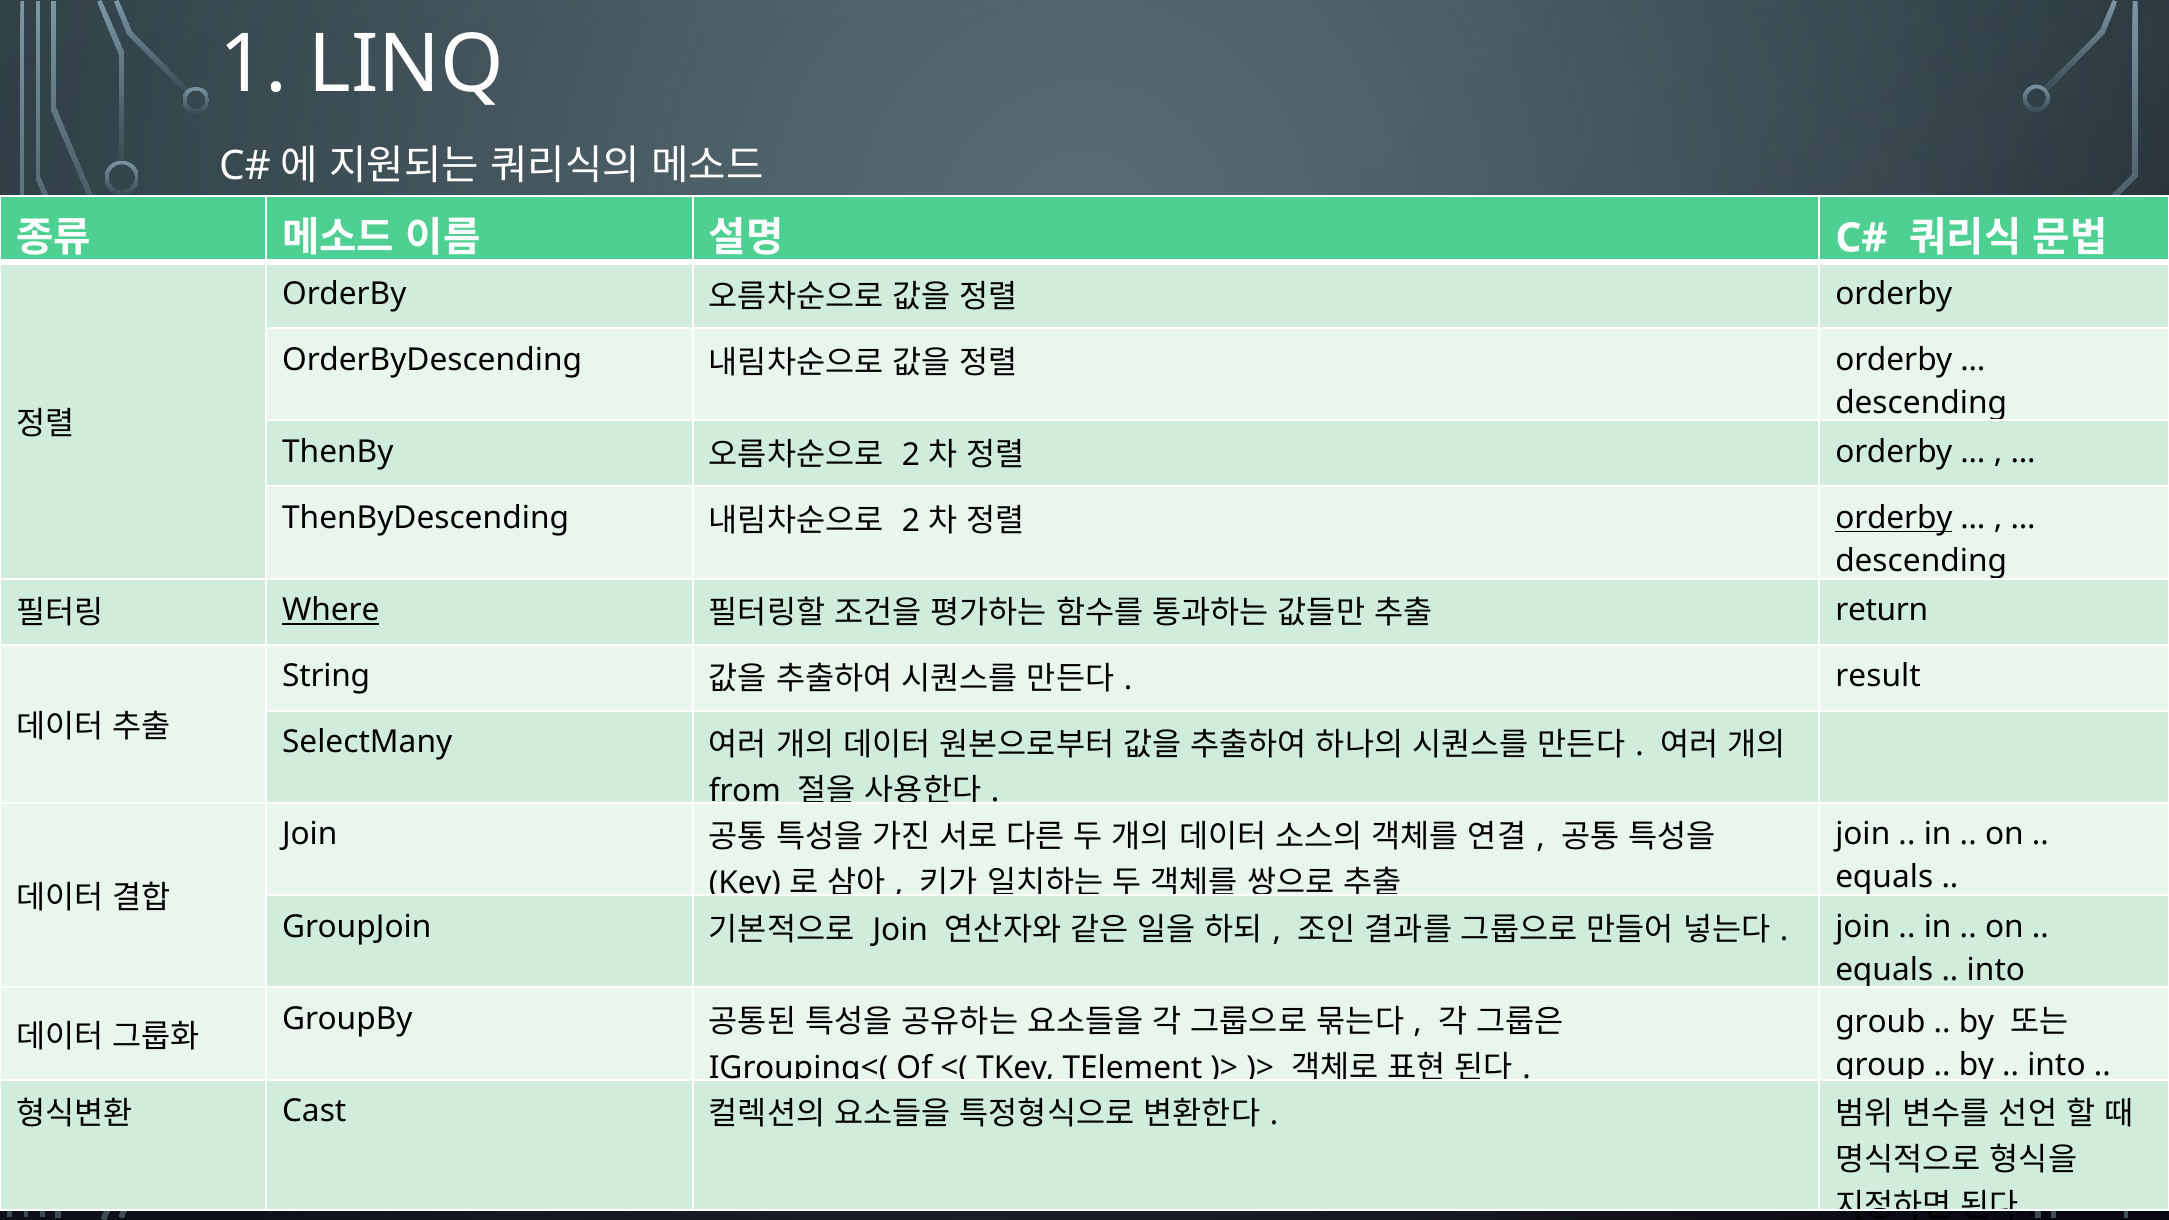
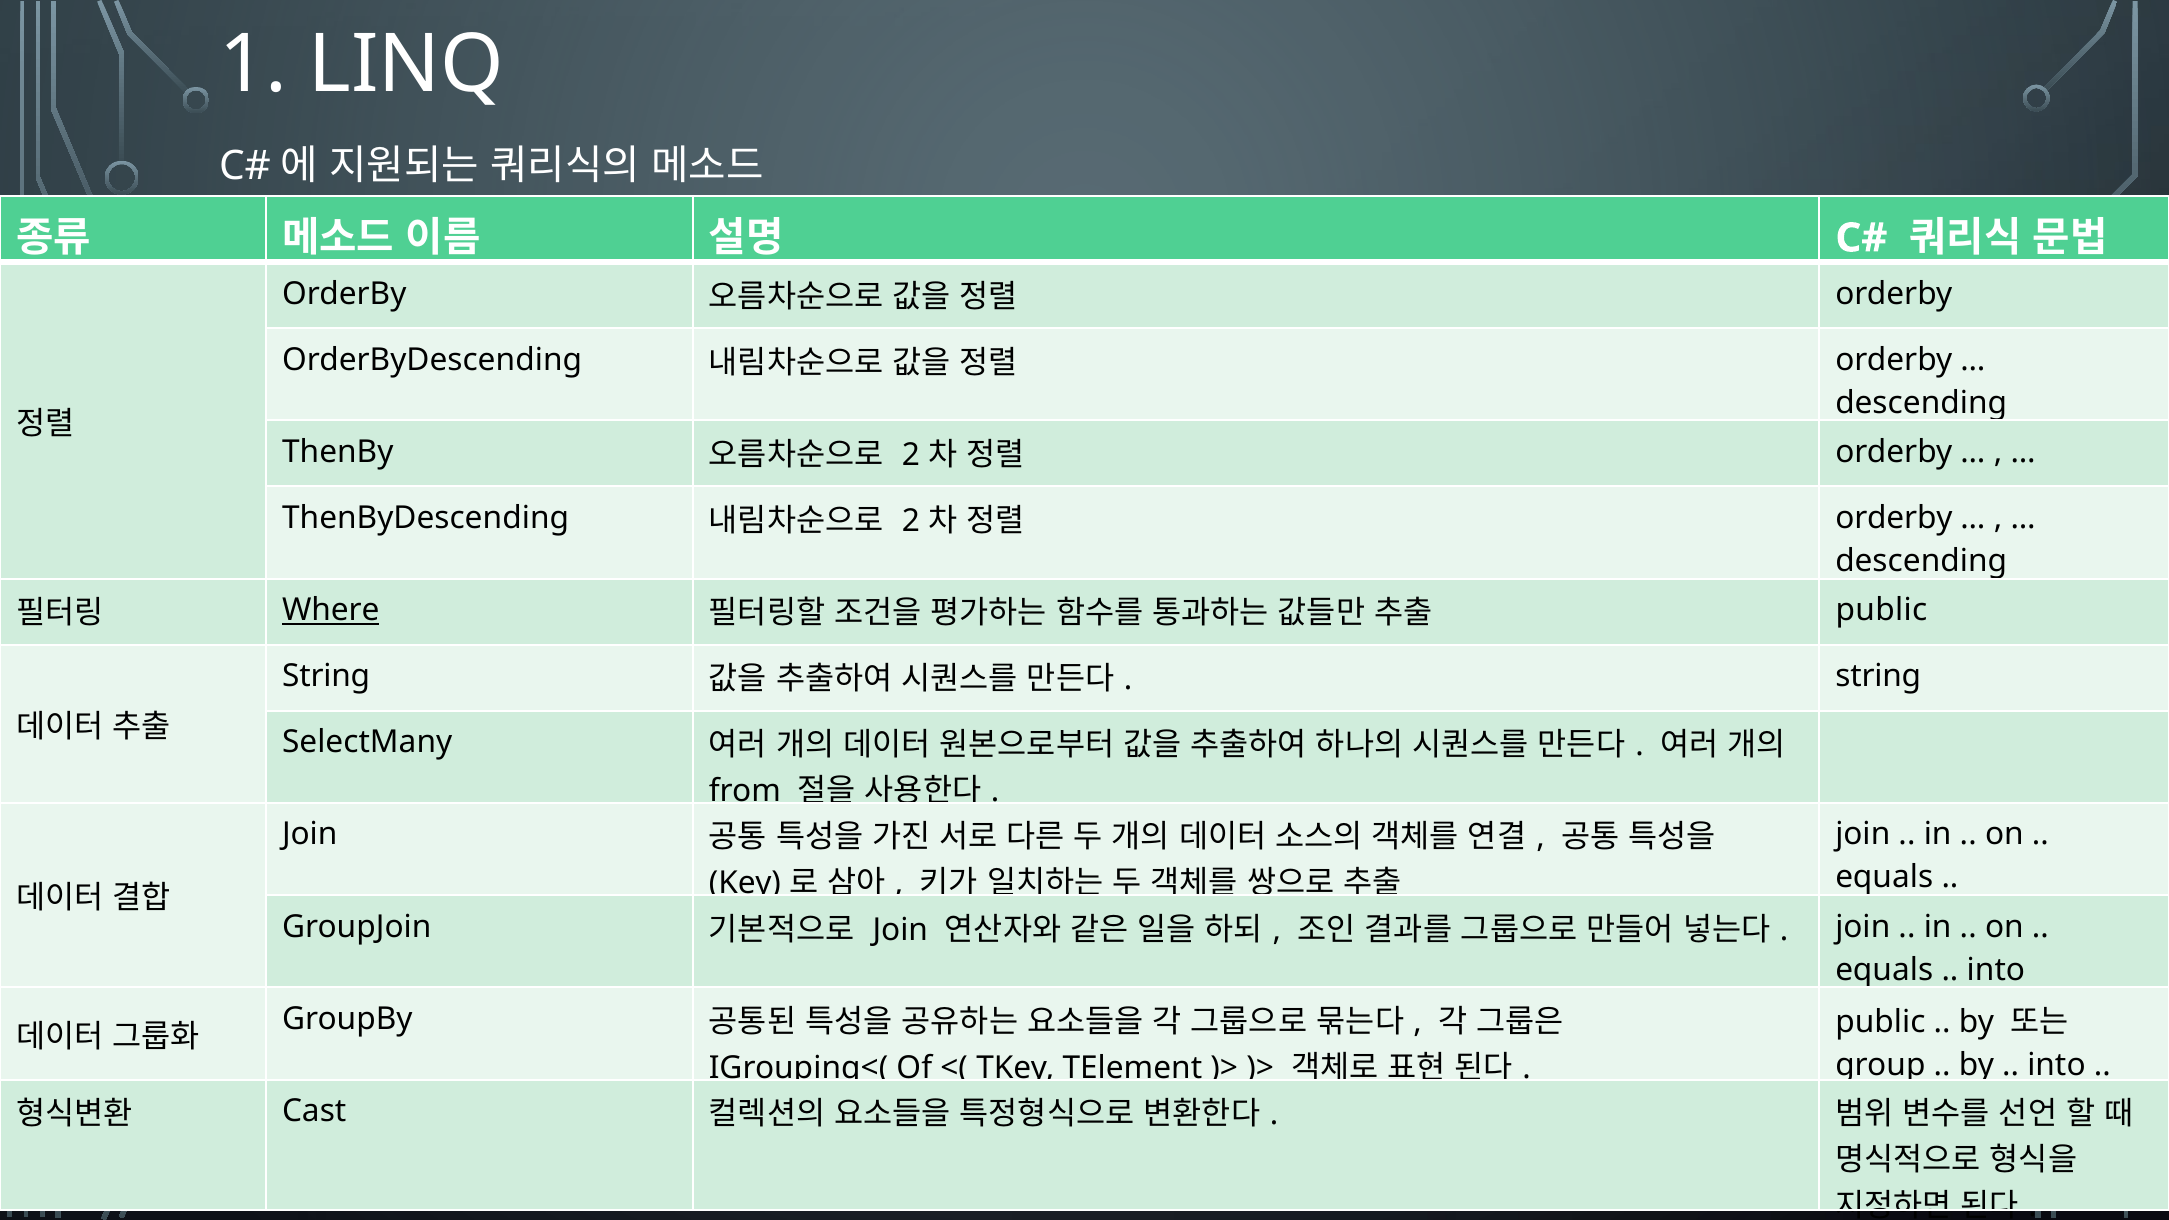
orderby underline: present -> none (1894, 518)
return: return -> public (1881, 610)
result: result -> string (1878, 676)
groub: groub -> public (1880, 1022)
